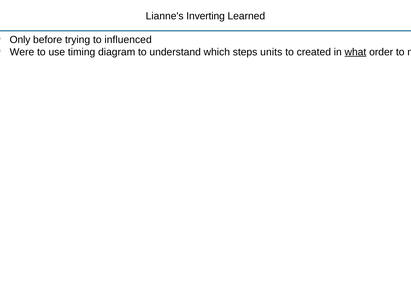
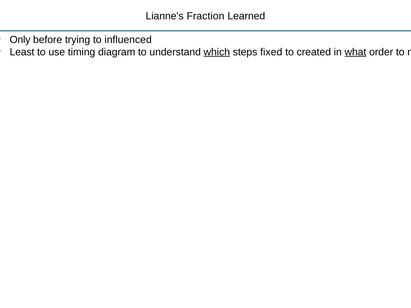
Inverting: Inverting -> Fraction (205, 16)
Were: Were -> Least (22, 52)
which underline: none -> present (217, 52)
units: units -> fixed (271, 52)
